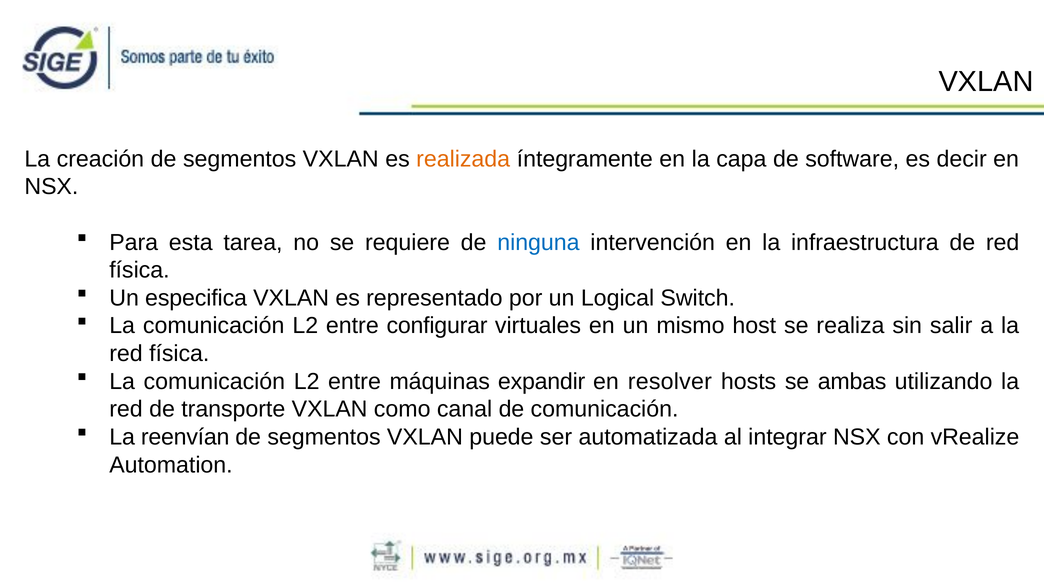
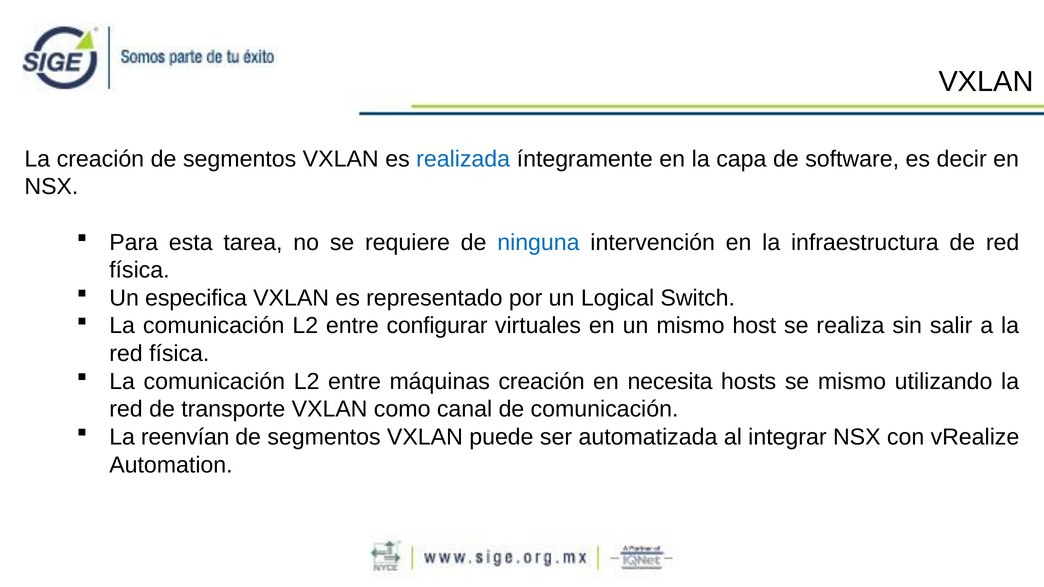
realizada colour: orange -> blue (463, 159)
máquinas expandir: expandir -> creación (542, 382)
resolver: resolver -> necesita (670, 382)
se ambas: ambas -> mismo (852, 382)
